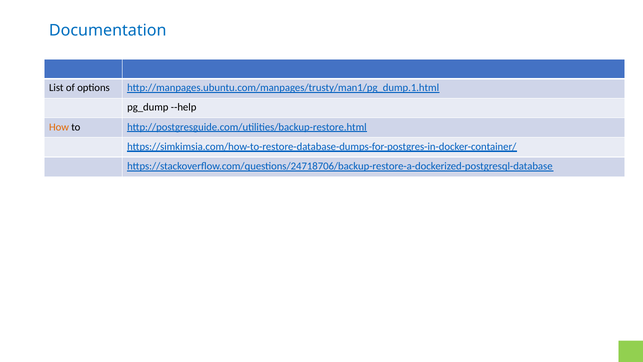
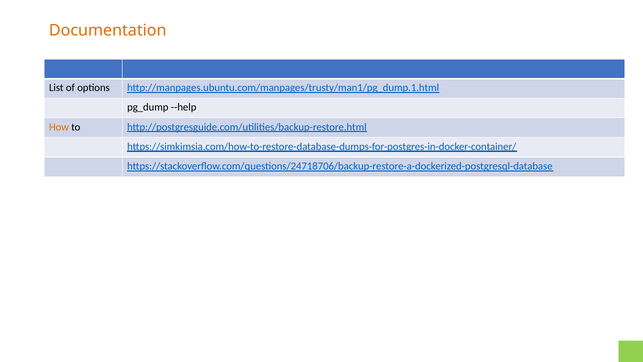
Documentation colour: blue -> orange (108, 30)
